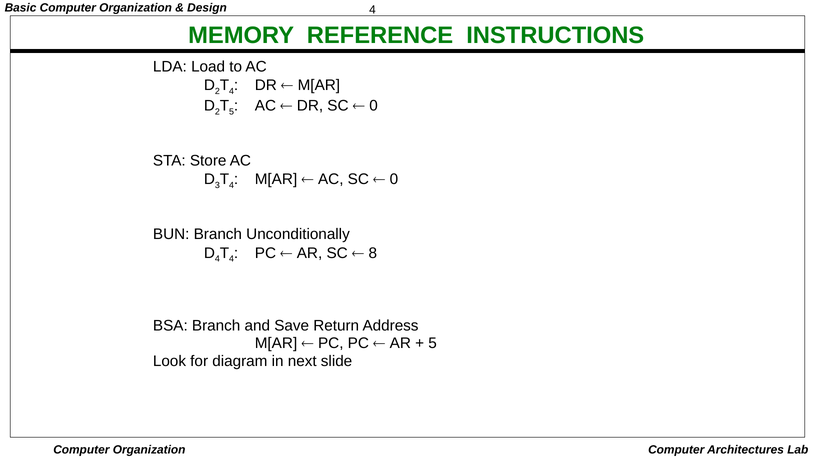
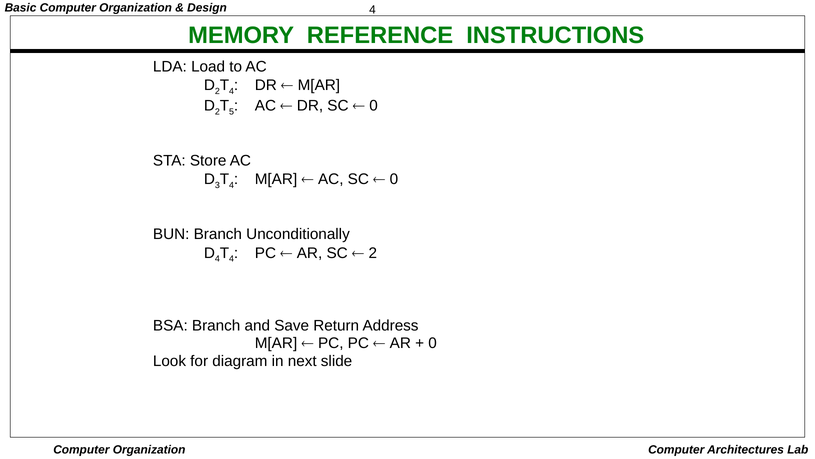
8: 8 -> 2 (373, 253)
5: 5 -> 0 (433, 343)
